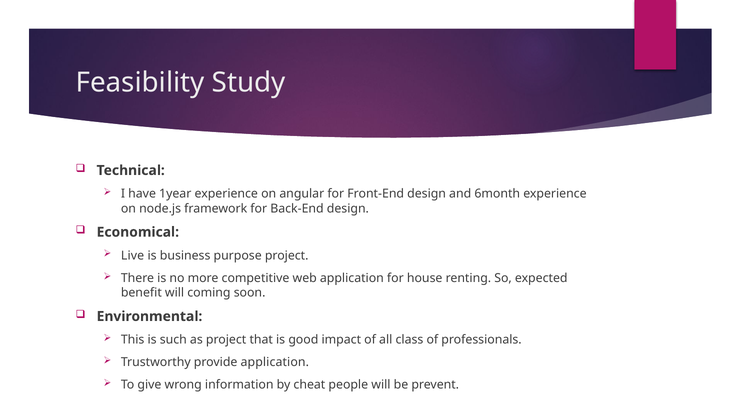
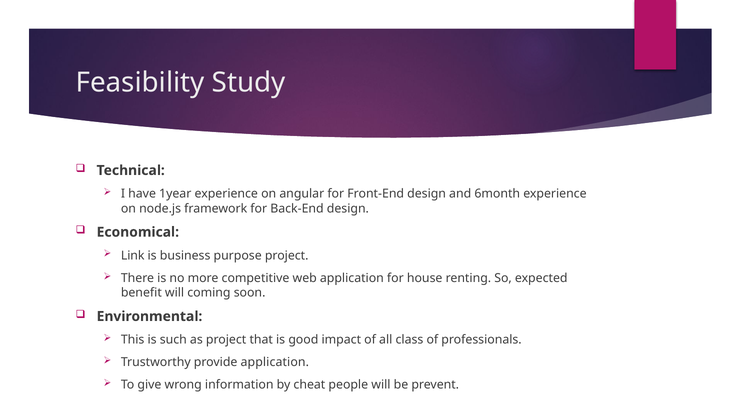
Live: Live -> Link (133, 255)
